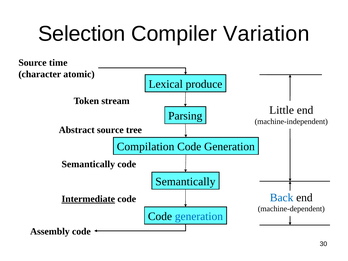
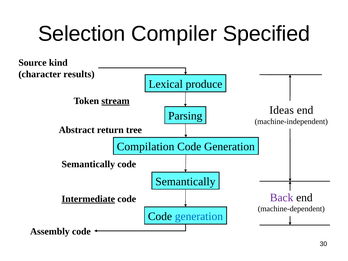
Variation: Variation -> Specified (266, 34)
time: time -> kind (58, 63)
atomic: atomic -> results (79, 74)
stream underline: none -> present (115, 101)
Little: Little -> Ideas (282, 110)
Abstract source: source -> return (110, 130)
Back colour: blue -> purple (282, 197)
